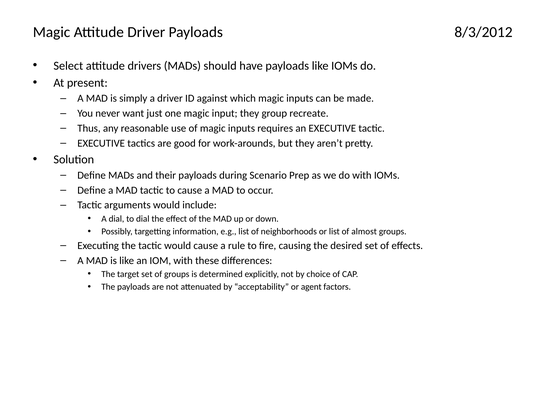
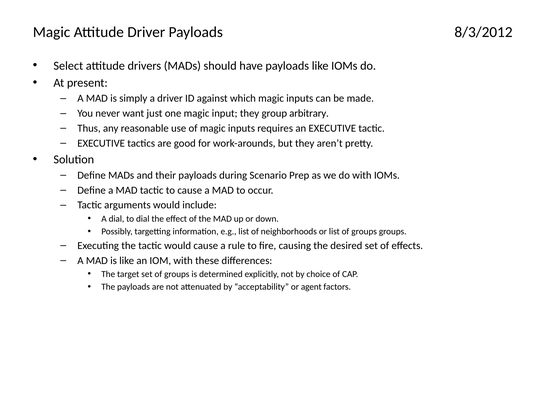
recreate: recreate -> arbitrary (309, 113)
list of almost: almost -> groups (364, 231)
